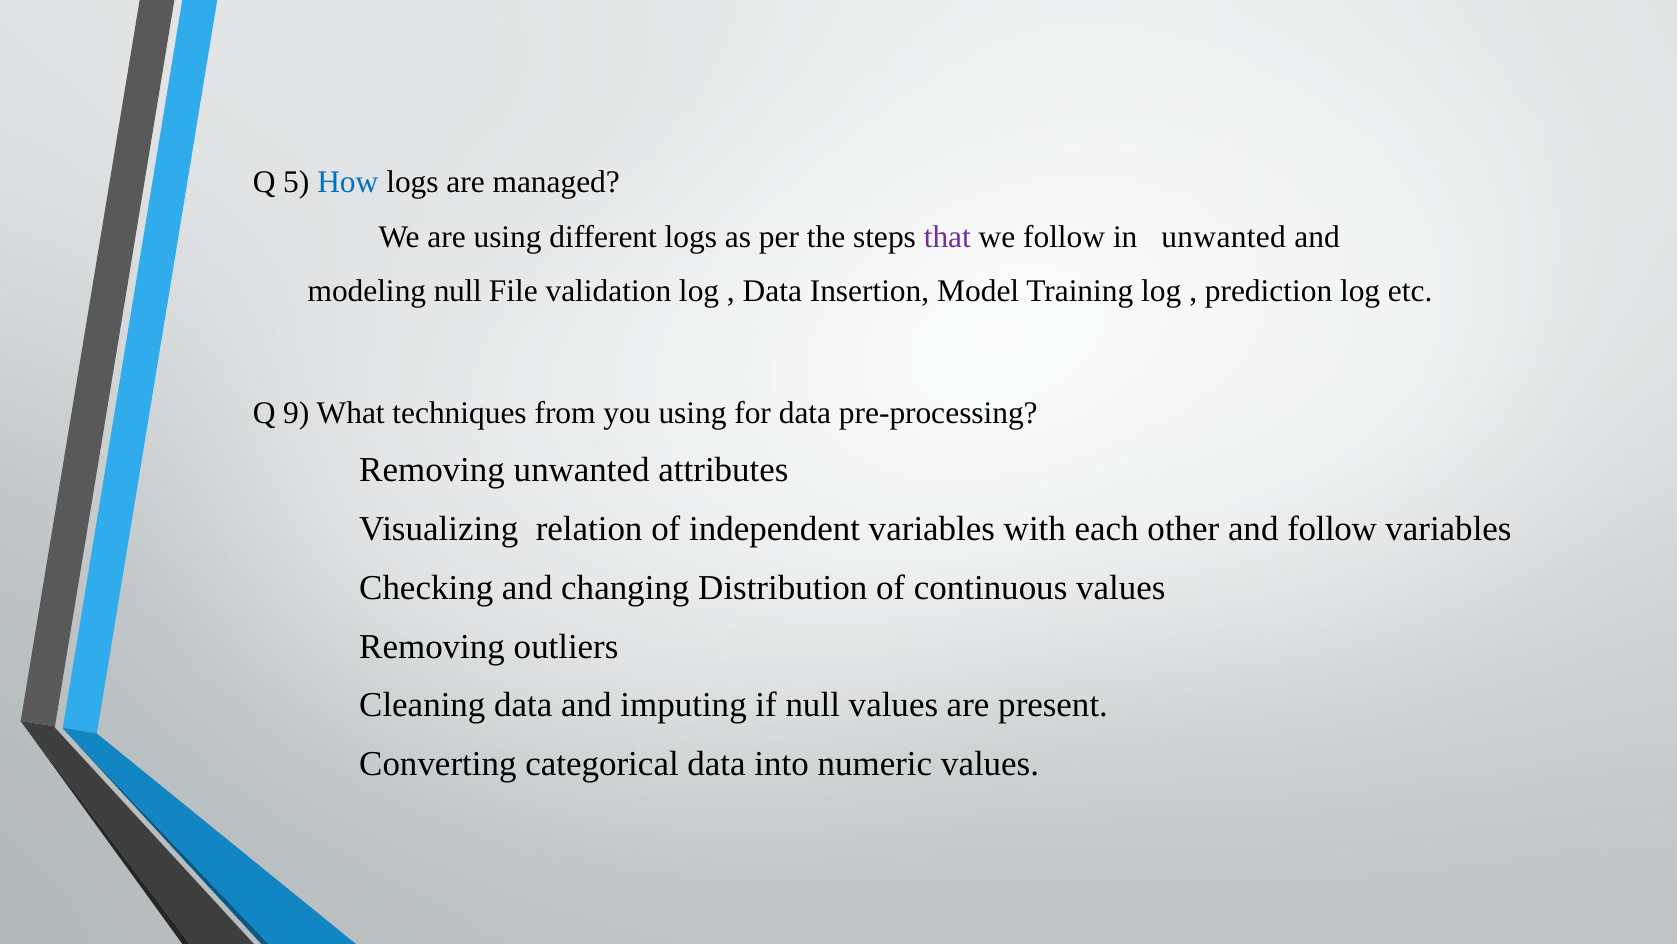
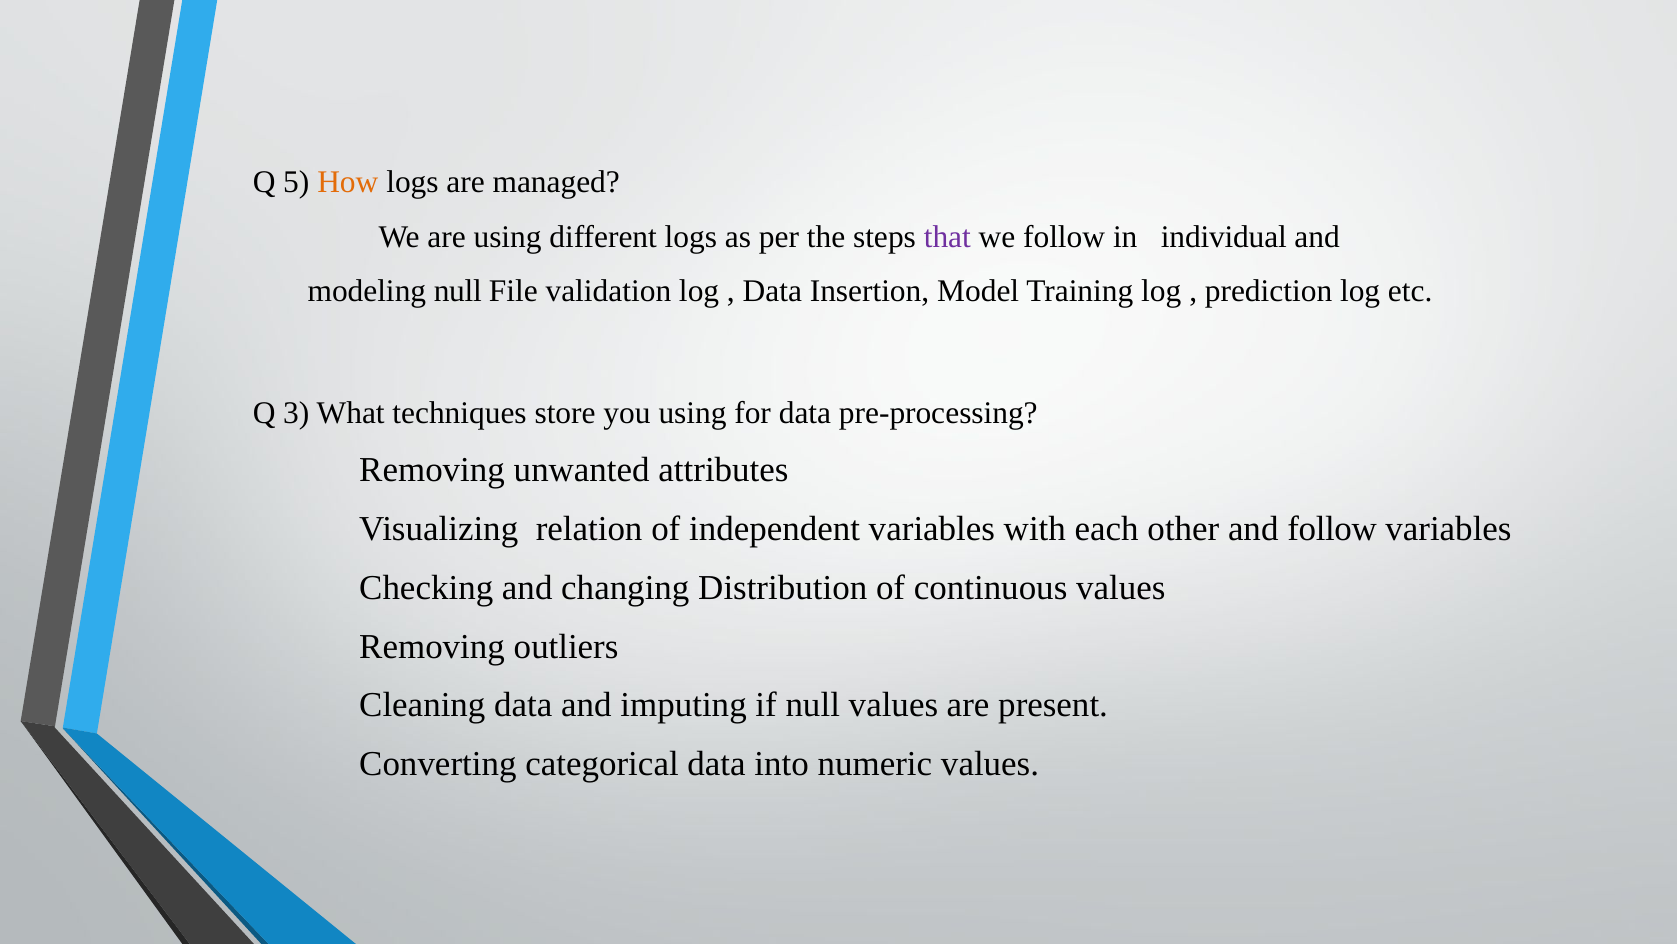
How colour: blue -> orange (348, 182)
in unwanted: unwanted -> individual (1224, 237)
9: 9 -> 3 (296, 413)
from: from -> store (565, 413)
